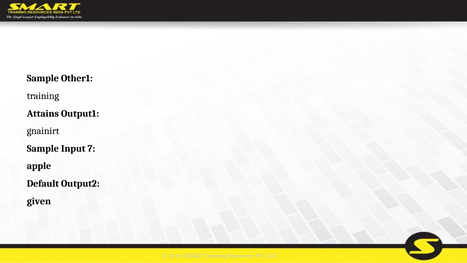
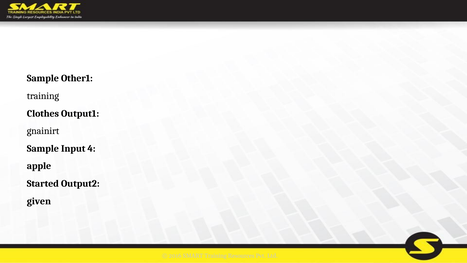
Attains: Attains -> Clothes (43, 113)
7: 7 -> 4 (91, 148)
Default: Default -> Started (43, 183)
